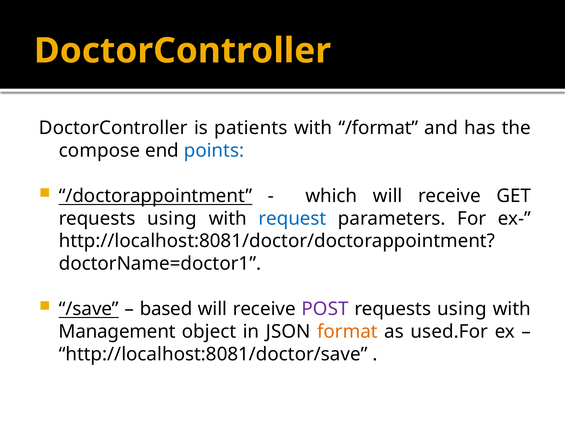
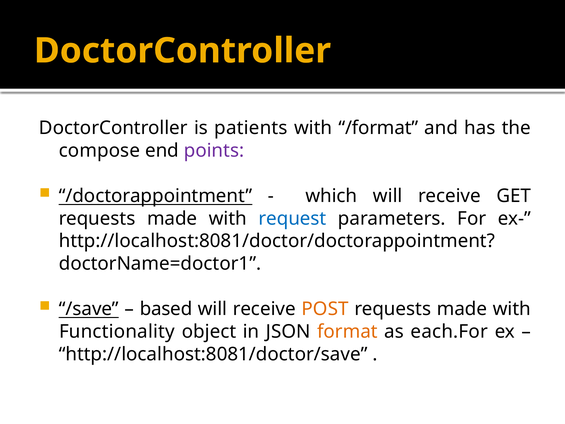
points colour: blue -> purple (214, 151)
using: using -> made (172, 218)
POST colour: purple -> orange (325, 309)
using: using -> made (462, 309)
Management: Management -> Functionality (117, 331)
used.For: used.For -> each.For (449, 331)
